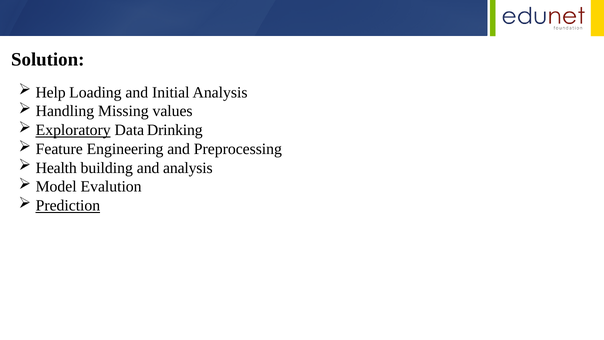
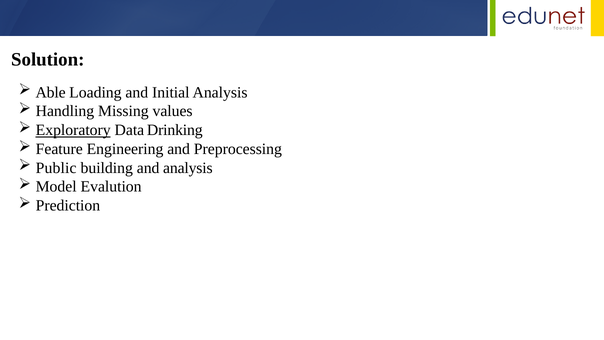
Help: Help -> Able (51, 92)
Health: Health -> Public (56, 168)
Prediction underline: present -> none (68, 205)
